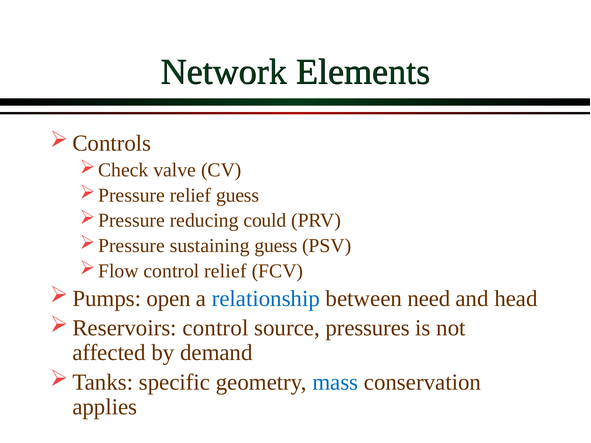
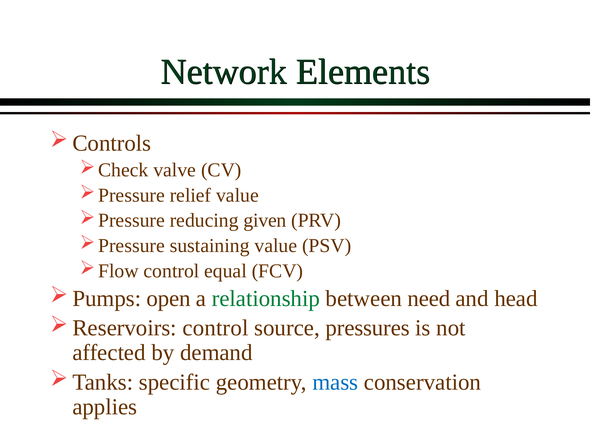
relief guess: guess -> value (237, 195)
could: could -> given (265, 221)
sustaining guess: guess -> value (276, 246)
control relief: relief -> equal (226, 271)
relationship colour: blue -> green (266, 299)
